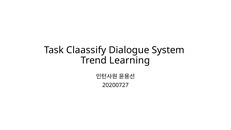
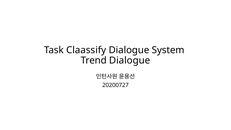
Trend Learning: Learning -> Dialogue (130, 60)
